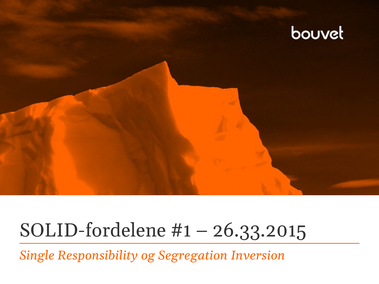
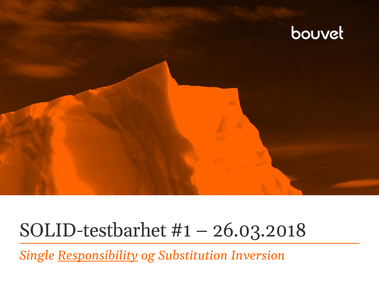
SOLID-fordelene: SOLID-fordelene -> SOLID-testbarhet (93, 231)
26.33.2015: 26.33.2015 -> 26.03.2018 (260, 231)
Responsibility underline: none -> present (98, 256)
Segregation: Segregation -> Substitution (193, 256)
